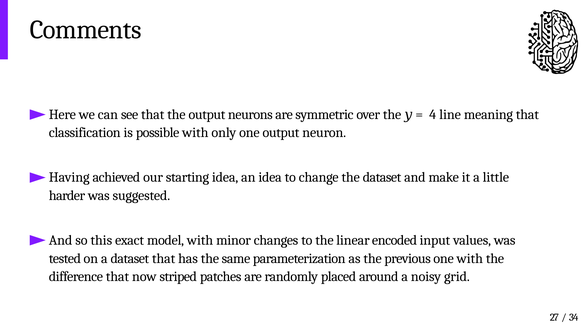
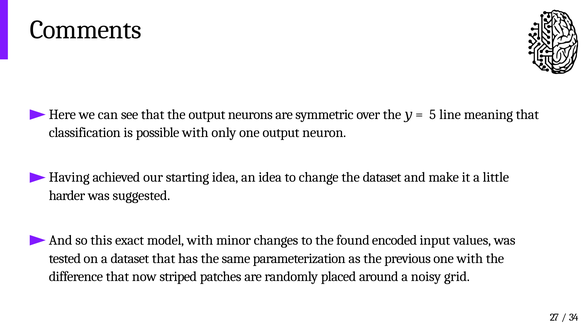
4: 4 -> 5 (433, 114)
linear: linear -> found (353, 240)
